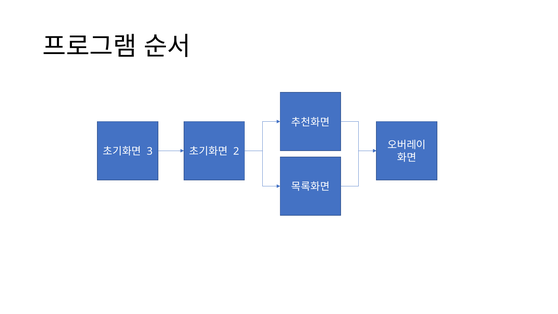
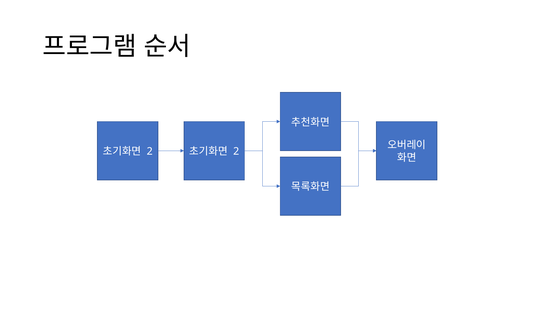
3: 3 -> 2 (150, 151)
